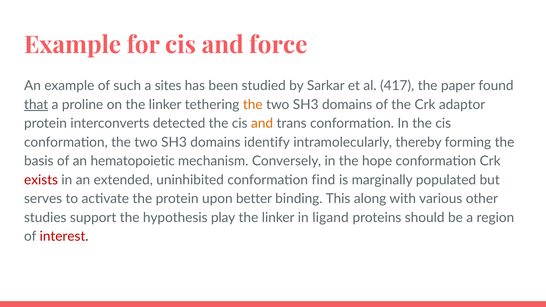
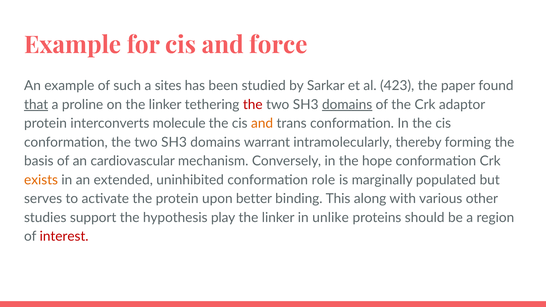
417: 417 -> 423 (397, 86)
the colour: orange -> red (253, 105)
domains underline: none -> present (347, 105)
detected: detected -> molecule (179, 124)
identify: identify -> warrant (267, 142)
hematopoietic: hematopoietic -> cardiovascular (133, 161)
exists colour: red -> orange (41, 180)
find: find -> role (323, 180)
ligand: ligand -> unlike (331, 218)
